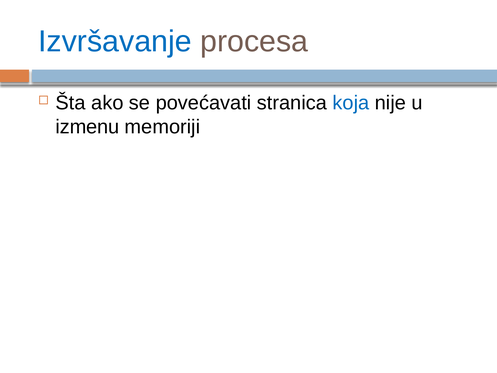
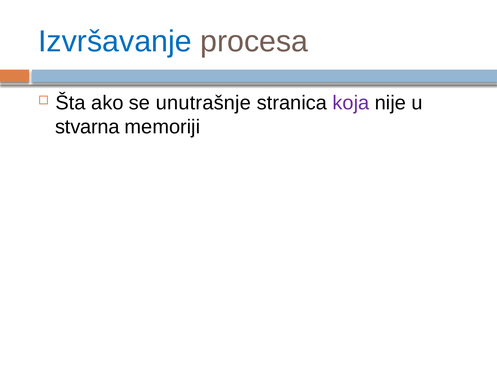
povećavati: povećavati -> unutrašnje (203, 103)
koja colour: blue -> purple (351, 103)
izmenu: izmenu -> stvarna (87, 127)
